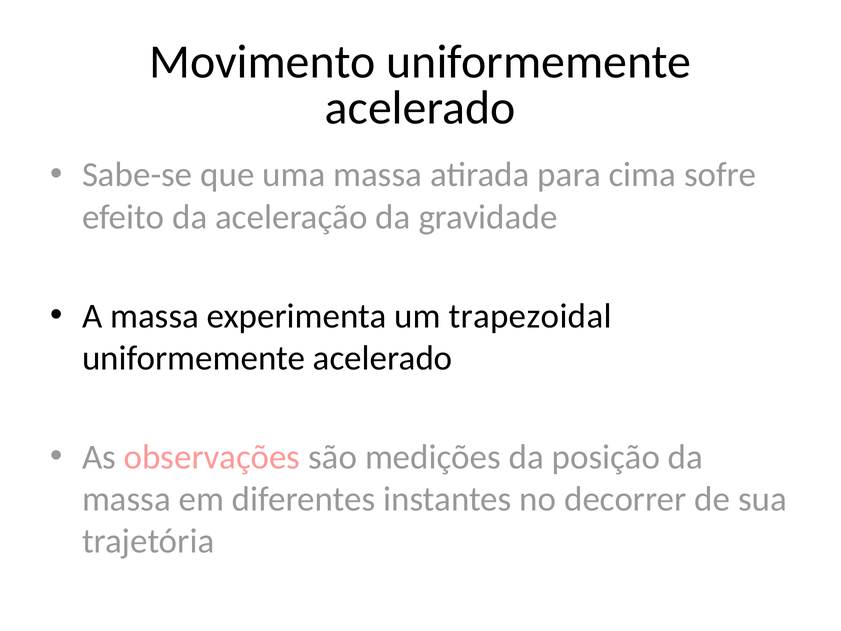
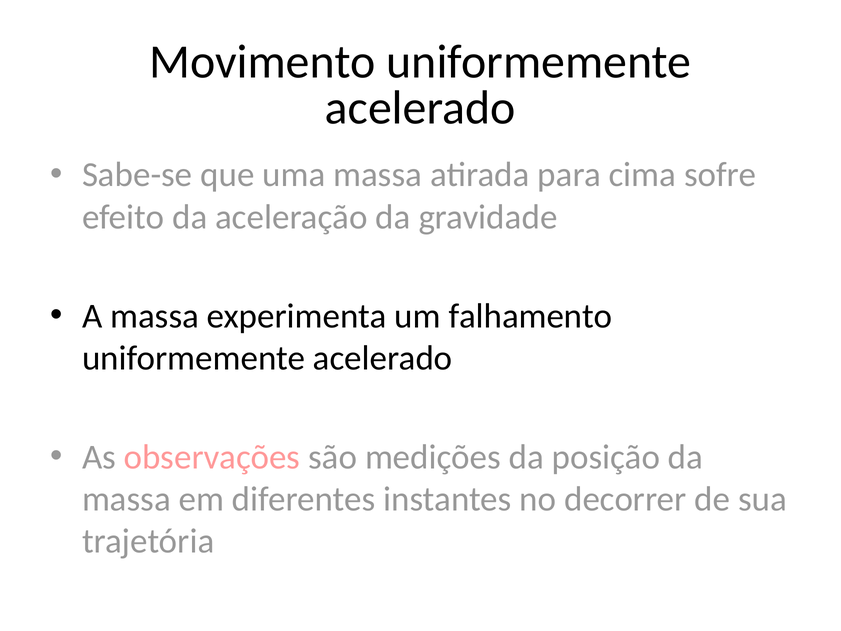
trapezoidal: trapezoidal -> falhamento (530, 316)
